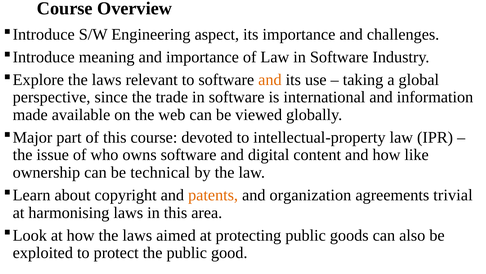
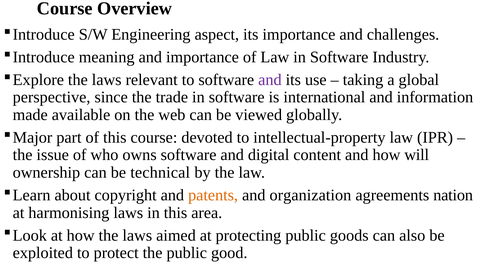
and colour: orange -> purple (270, 80)
like: like -> will (417, 155)
trivial: trivial -> nation (453, 195)
